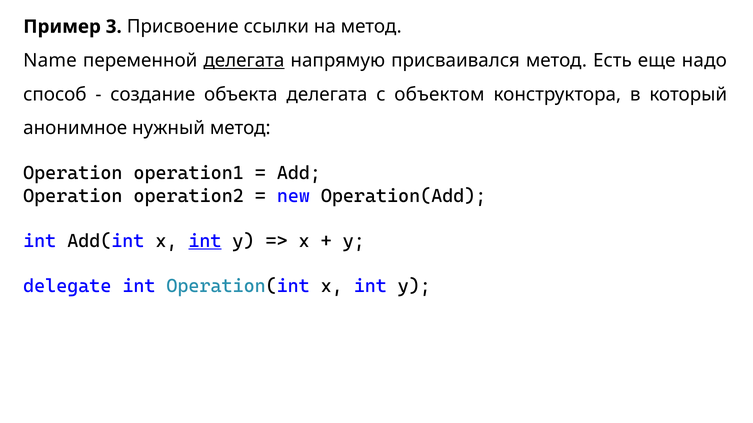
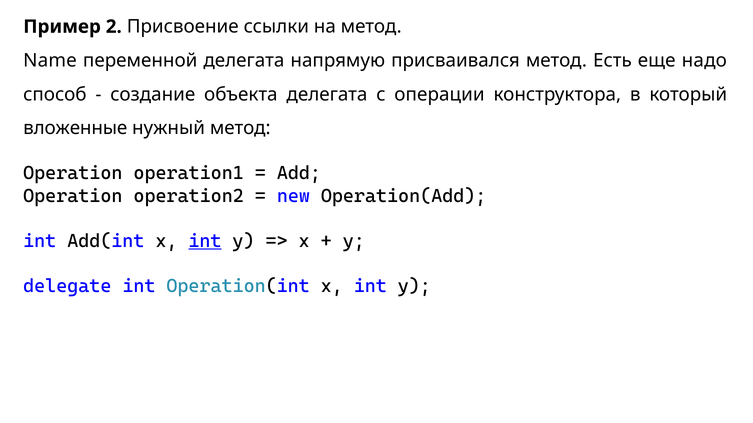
3: 3 -> 2 (114, 27)
делегата underline: present -> none (244, 61)
объектом: объектом -> операции (440, 94)
анонимное: анонимное -> вложенные (75, 128)
